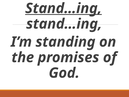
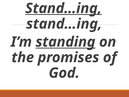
standing underline: none -> present (65, 42)
